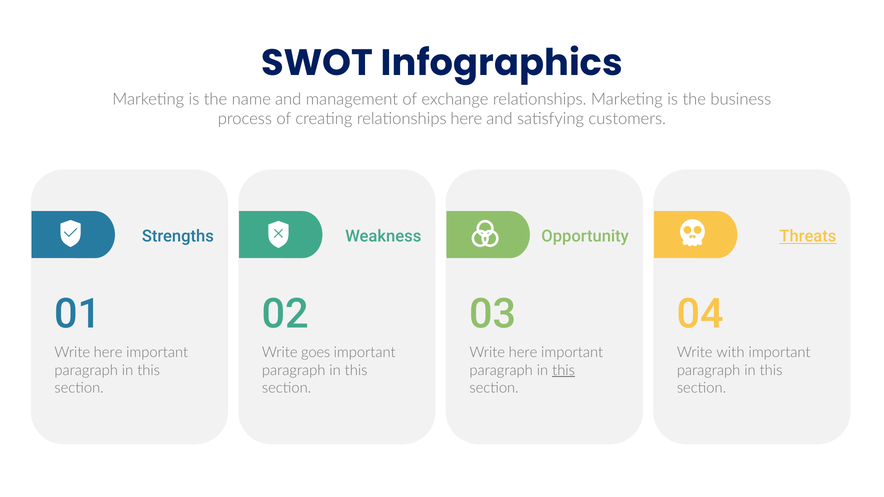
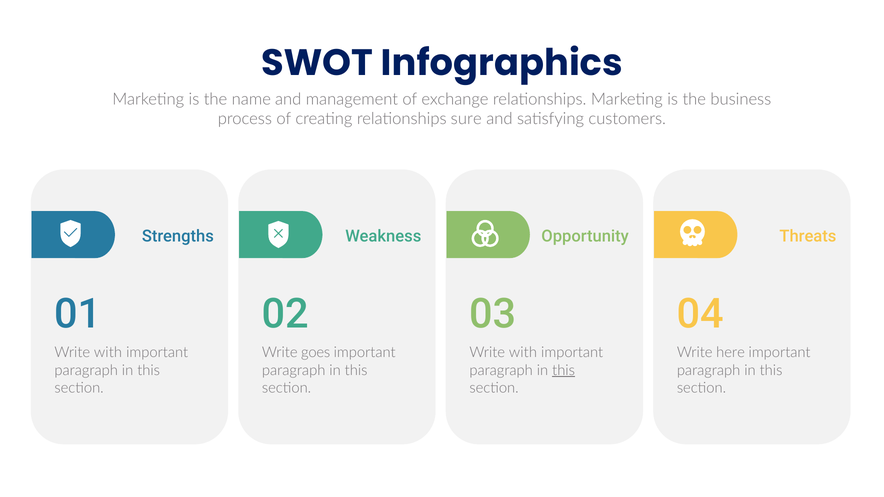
relationships here: here -> sure (466, 119)
Threats underline: present -> none (808, 236)
here: here -> with (108, 353)
here: here -> with (523, 353)
with: with -> here (731, 353)
